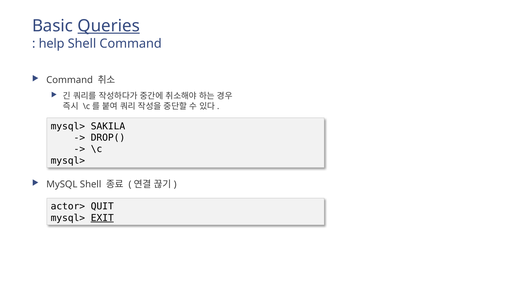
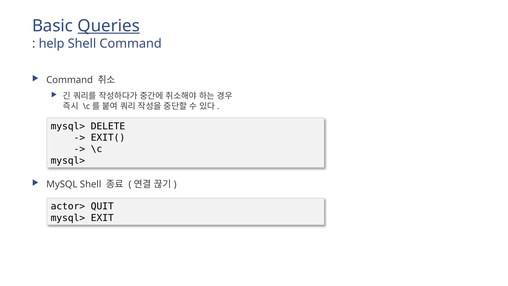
SAKILA: SAKILA -> DELETE (108, 126)
DROP(: DROP( -> EXIT( (108, 138)
EXIT underline: present -> none (102, 218)
